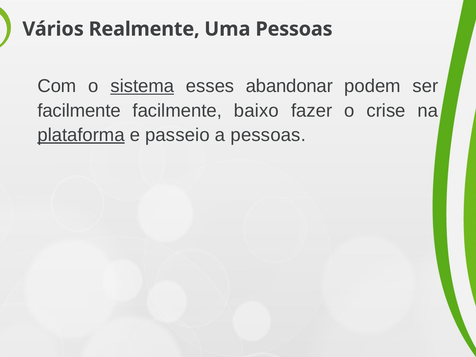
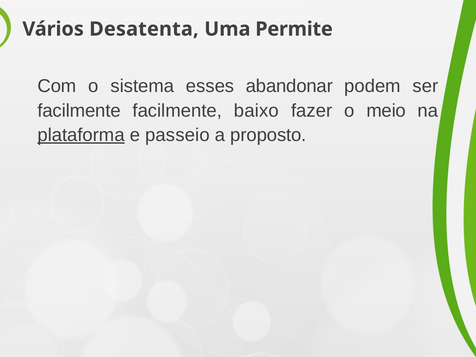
Realmente: Realmente -> Desatenta (144, 29)
Uma Pessoas: Pessoas -> Permite (294, 29)
sistema underline: present -> none (142, 86)
crise: crise -> meio (386, 111)
a pessoas: pessoas -> proposto (268, 135)
